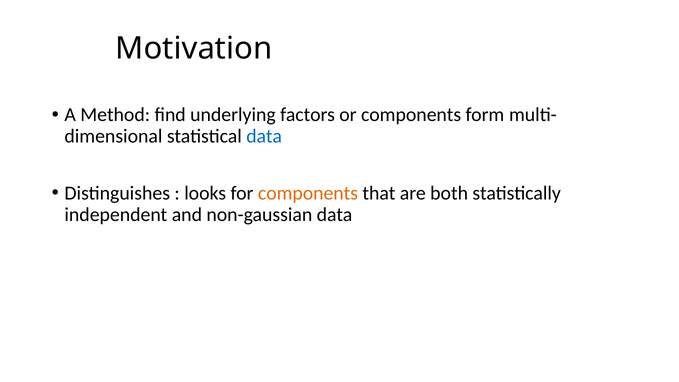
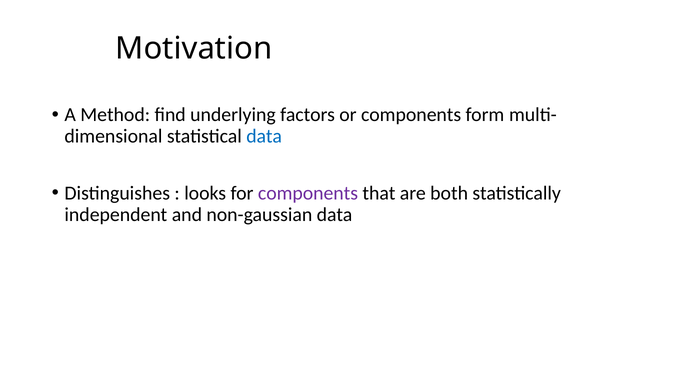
components colour: orange -> purple (308, 193)
